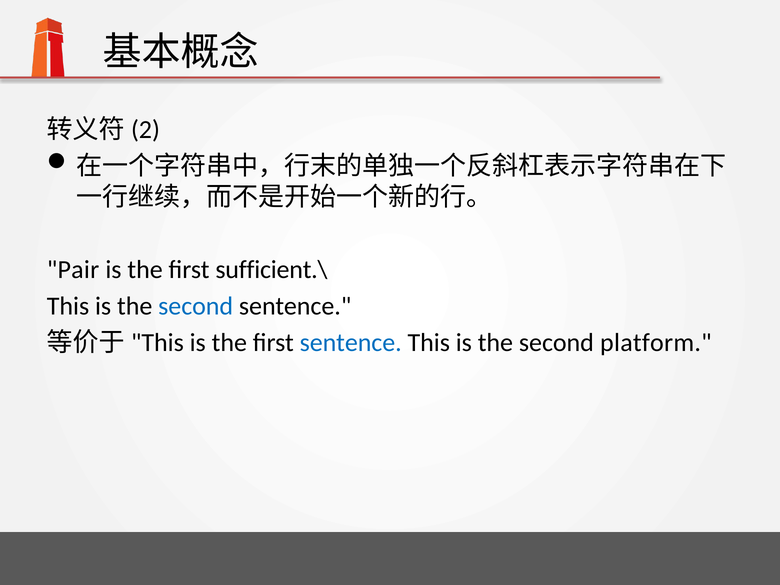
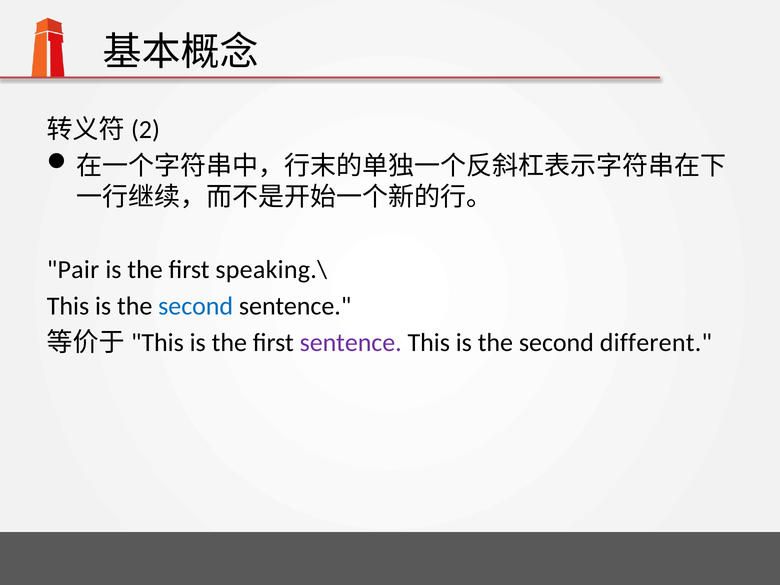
sufficient.\: sufficient.\ -> speaking.\ (271, 270)
sentence colour: blue -> purple (351, 343)
platform: platform -> different (656, 343)
